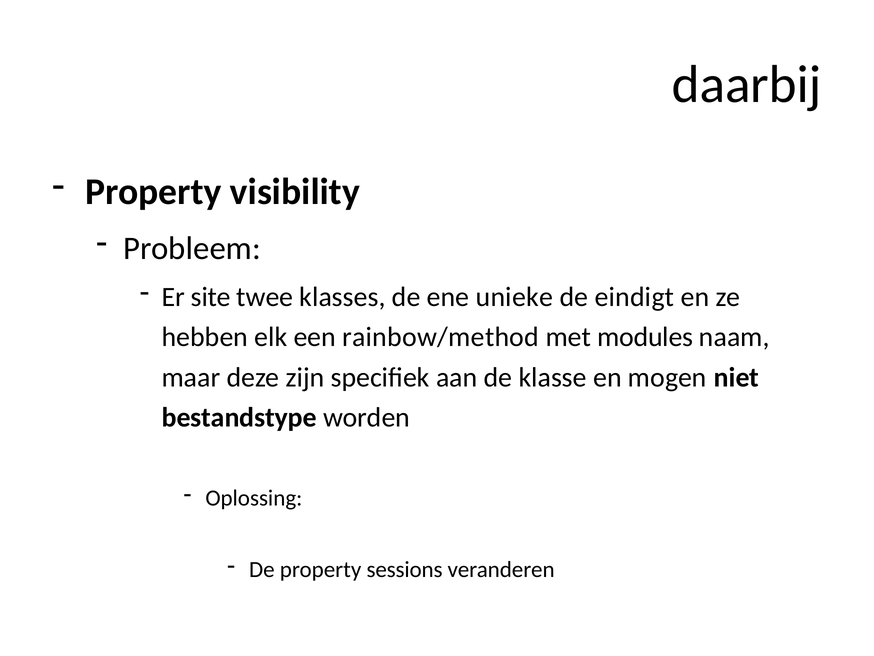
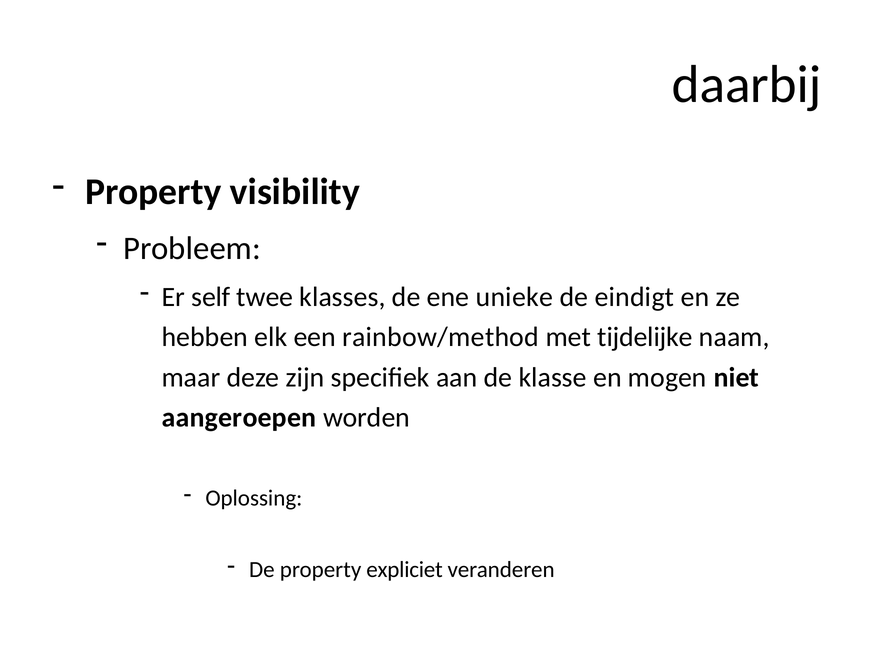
site: site -> self (211, 297)
modules: modules -> tijdelijke (645, 337)
bestandstype: bestandstype -> aangeroepen (239, 417)
sessions: sessions -> expliciet (405, 569)
